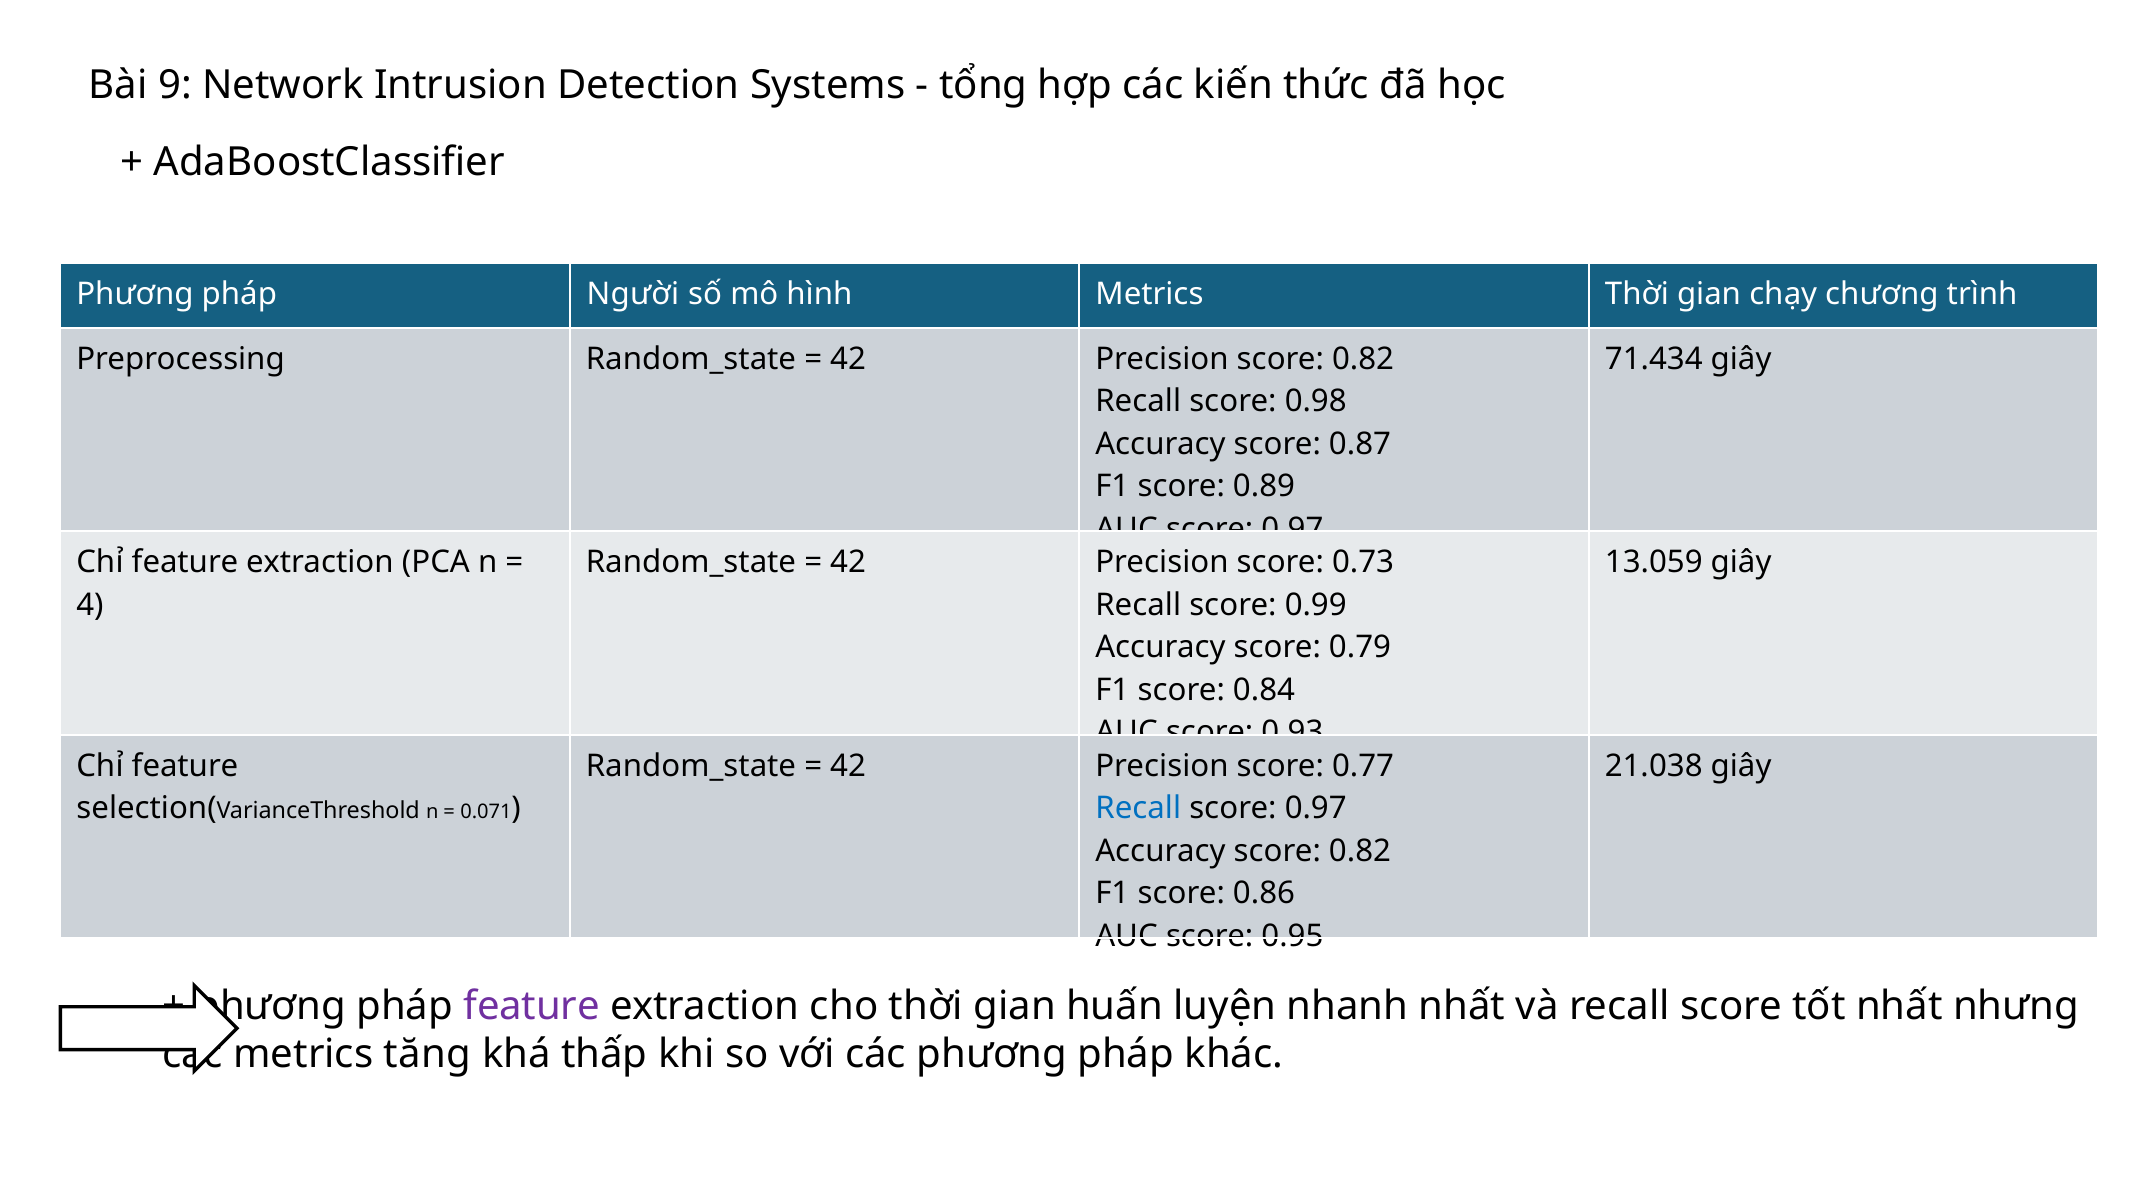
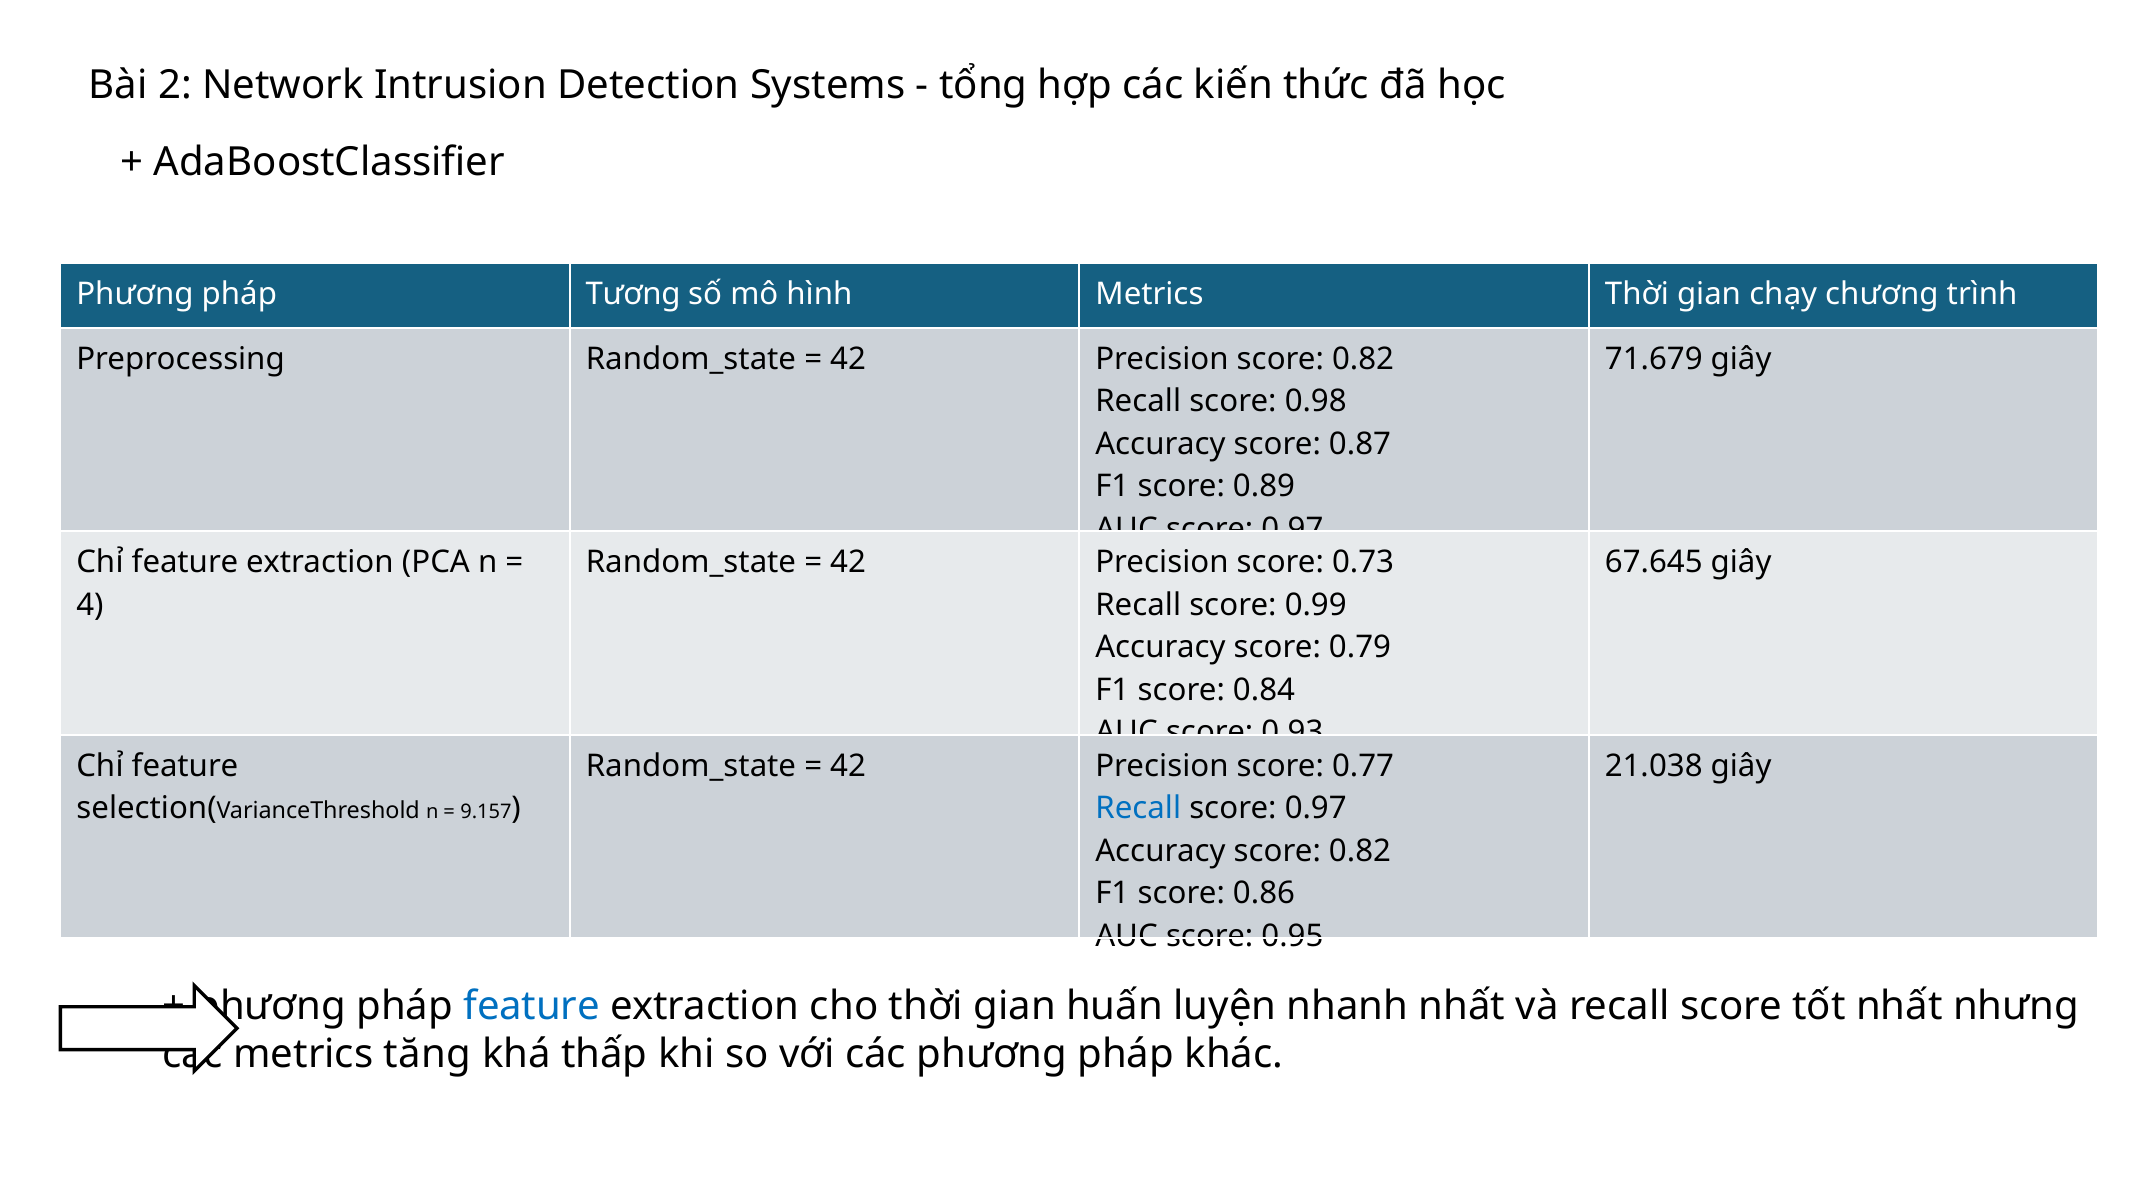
9: 9 -> 2 (175, 85)
Người: Người -> Tương (633, 294)
71.434: 71.434 -> 71.679 (1654, 359)
13.059: 13.059 -> 67.645 (1654, 562)
0.071: 0.071 -> 9.157 (486, 812)
feature colour: purple -> blue (532, 1006)
